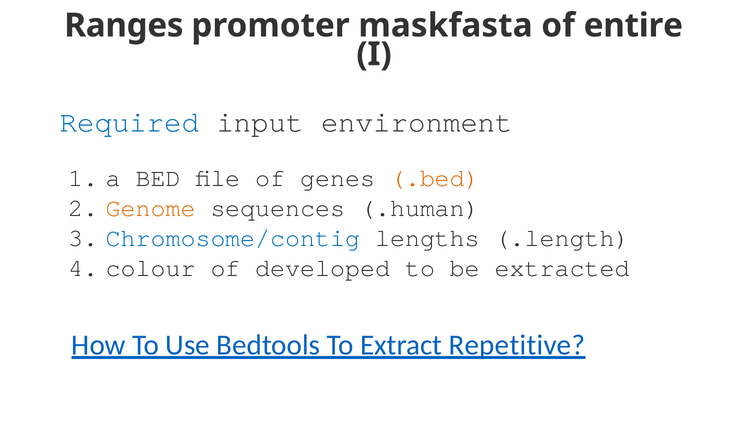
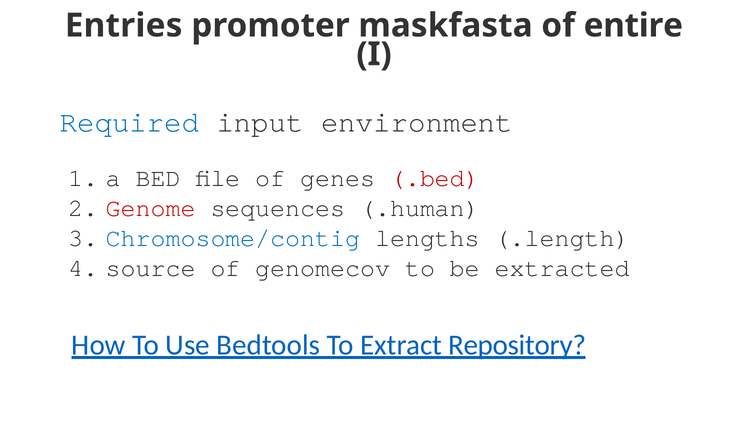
Ranges: Ranges -> Entries (124, 25)
.bed colour: orange -> red (435, 178)
Genome colour: orange -> red (151, 208)
colour: colour -> source (151, 268)
developed: developed -> genomecov (323, 268)
Repetitive: Repetitive -> Repository (517, 345)
